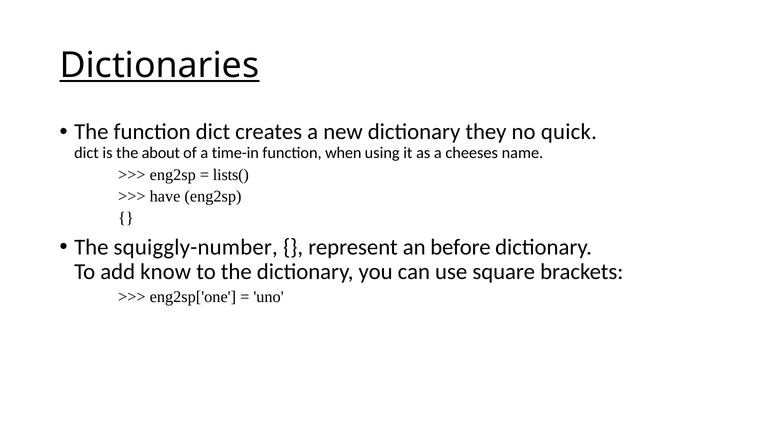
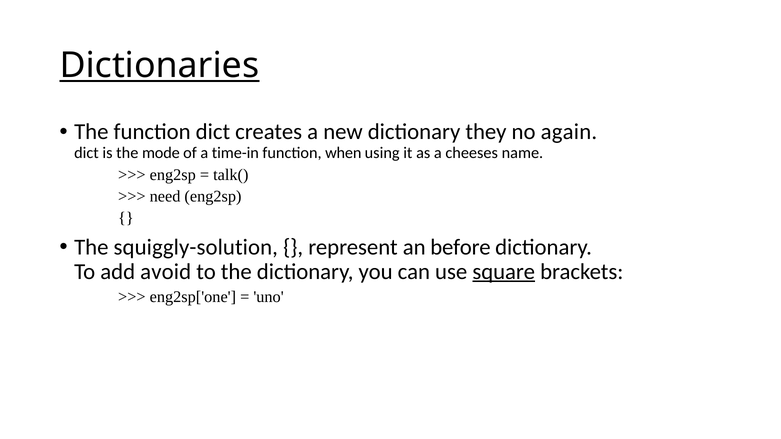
quick: quick -> again (569, 132)
about: about -> mode (161, 153)
lists(: lists( -> talk( (231, 175)
have: have -> need (165, 196)
squiggly-number: squiggly-number -> squiggly-solution (196, 247)
know: know -> avoid (166, 272)
square underline: none -> present (504, 272)
